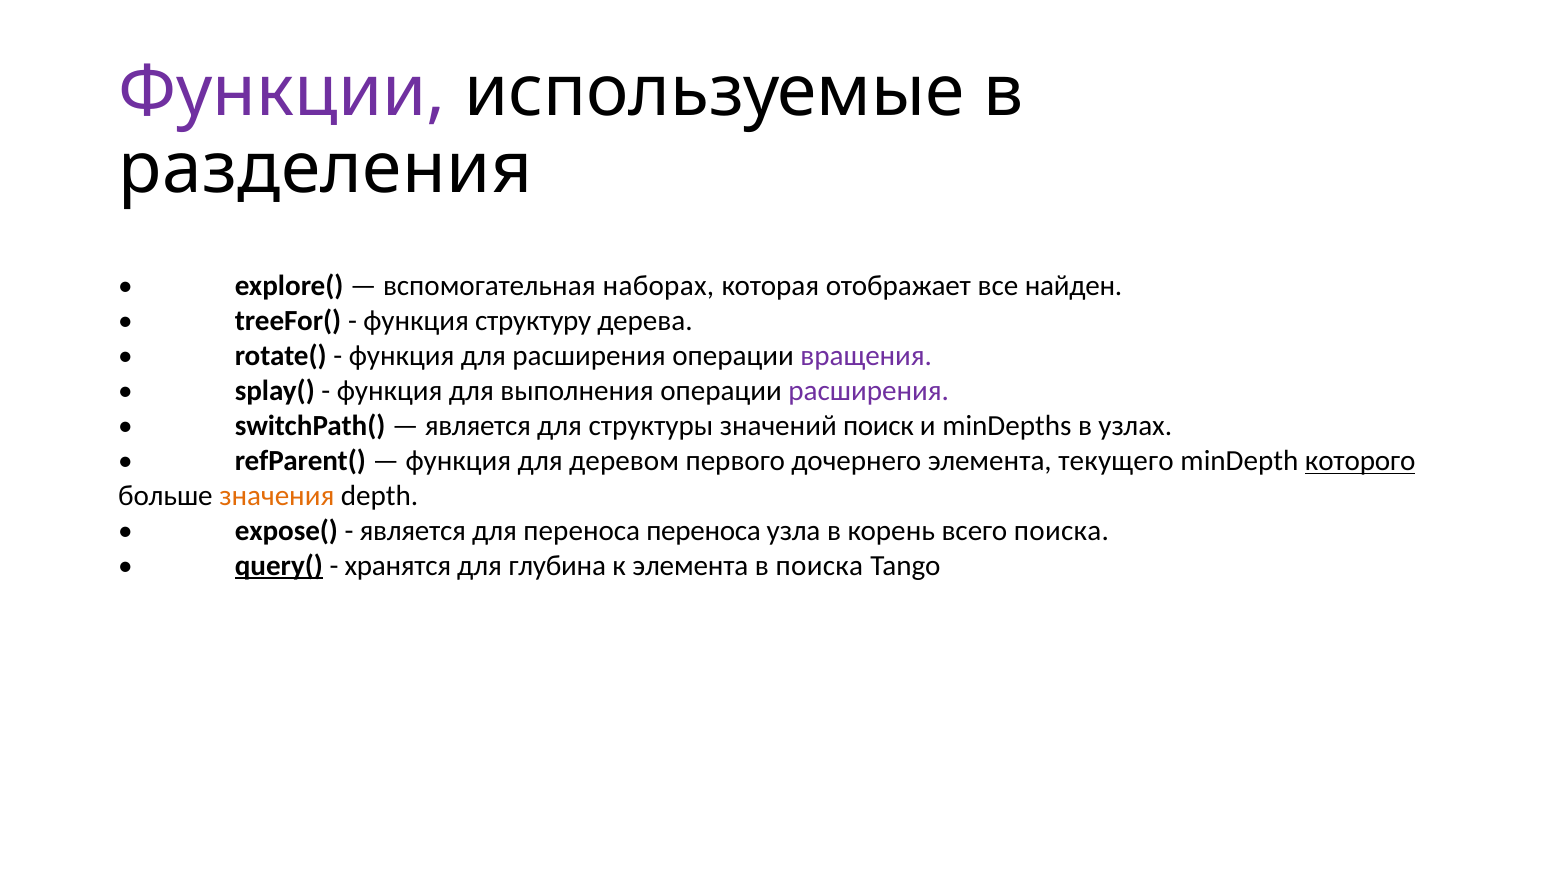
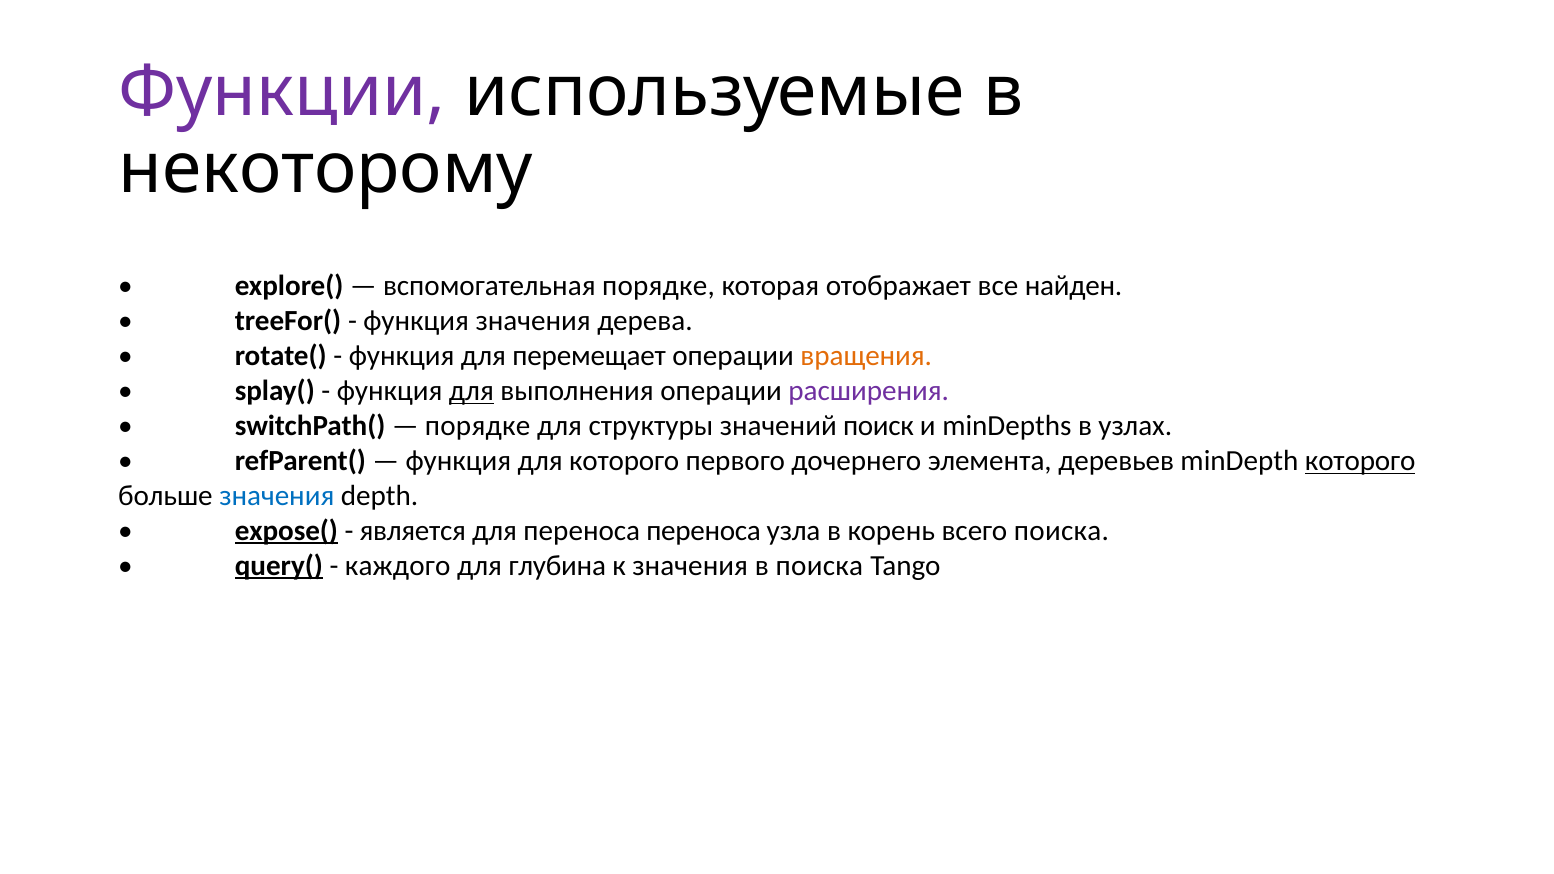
разделения: разделения -> некоторому (326, 169)
вспомогательная наборах: наборах -> порядке (658, 286)
функция структуру: структуру -> значения (533, 321)
для расширения: расширения -> перемещает (589, 356)
вращения colour: purple -> orange (866, 356)
для underline: none -> present (471, 391)
является: является -> порядке (478, 426)
для деревом: деревом -> которого (624, 461)
текущего: текущего -> деревьев (1116, 461)
значения colour: orange -> blue (277, 496)
expose( underline: none -> present (286, 531)
хранятся: хранятся -> каждого (398, 566)
к элемента: элемента -> значения (690, 566)
